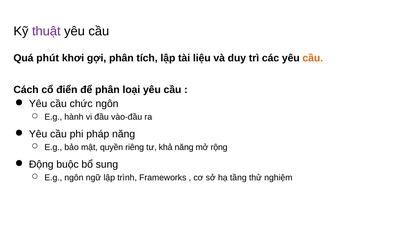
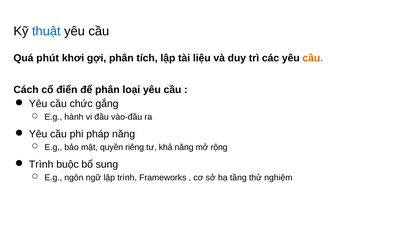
thuật colour: purple -> blue (46, 31)
chức ngôn: ngôn -> gắng (107, 104)
Động: Động -> Trình (41, 165)
